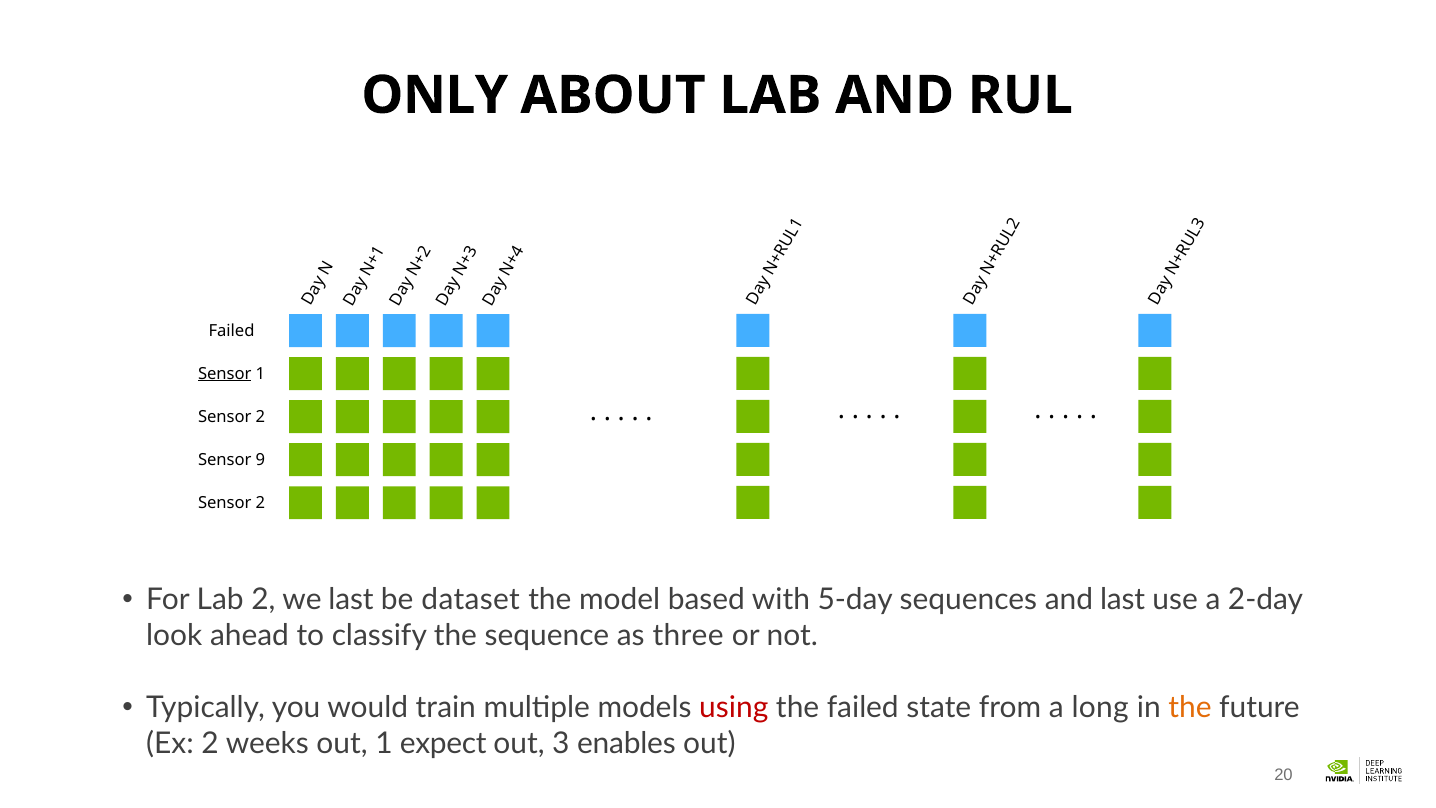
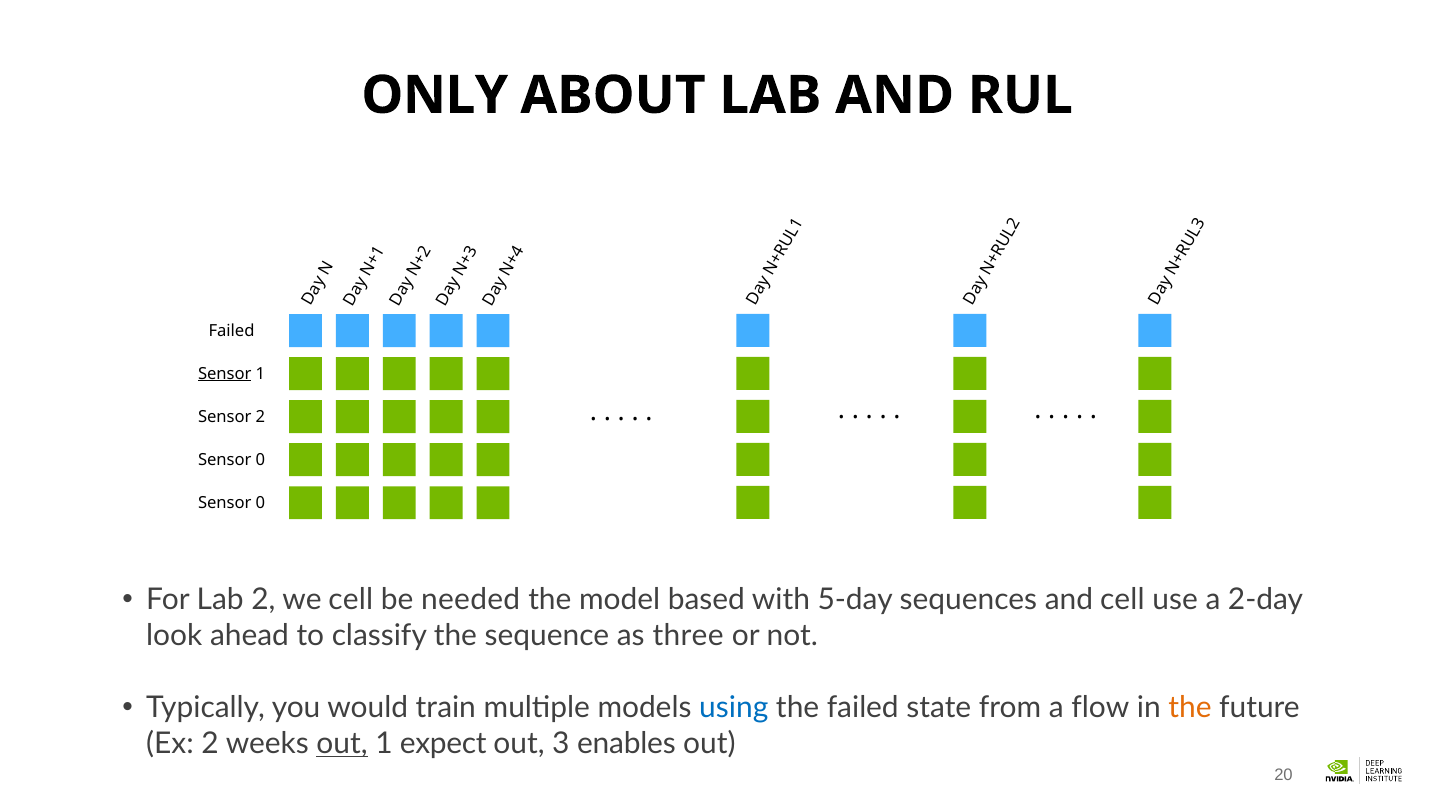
9: 9 -> 0 (260, 459)
2: 2 -> 0 (260, 502)
we last: last -> cell (351, 600)
dataset: dataset -> needed (471, 600)
and last: last -> cell (1122, 600)
using colour: red -> blue (734, 708)
long: long -> flow (1100, 708)
out underline: none -> present (342, 743)
